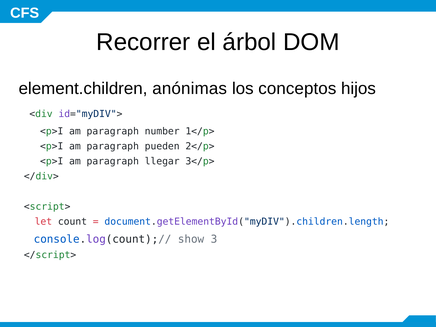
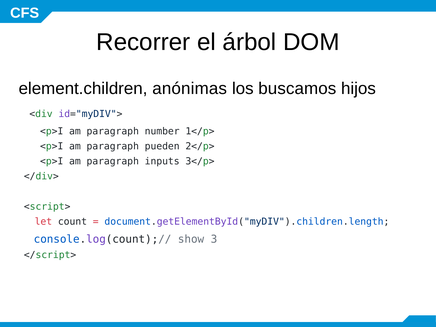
conceptos: conceptos -> buscamos (297, 89)
llegar: llegar -> inputs (162, 161)
